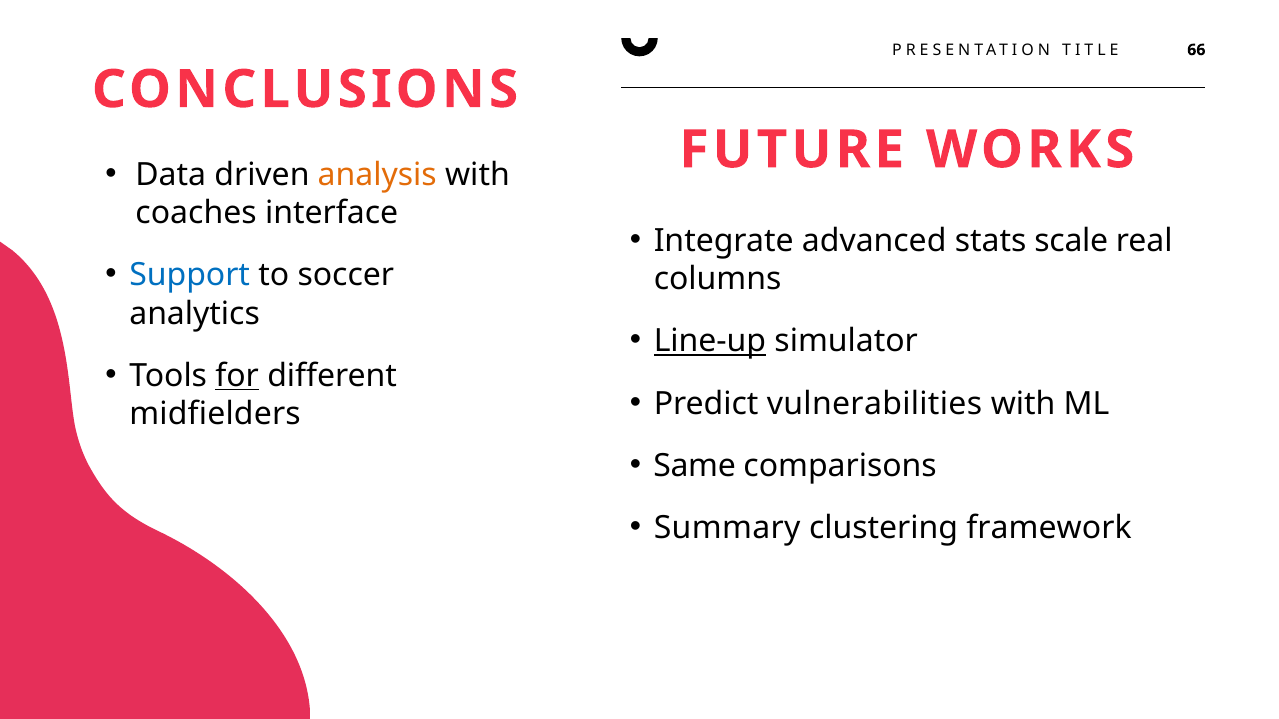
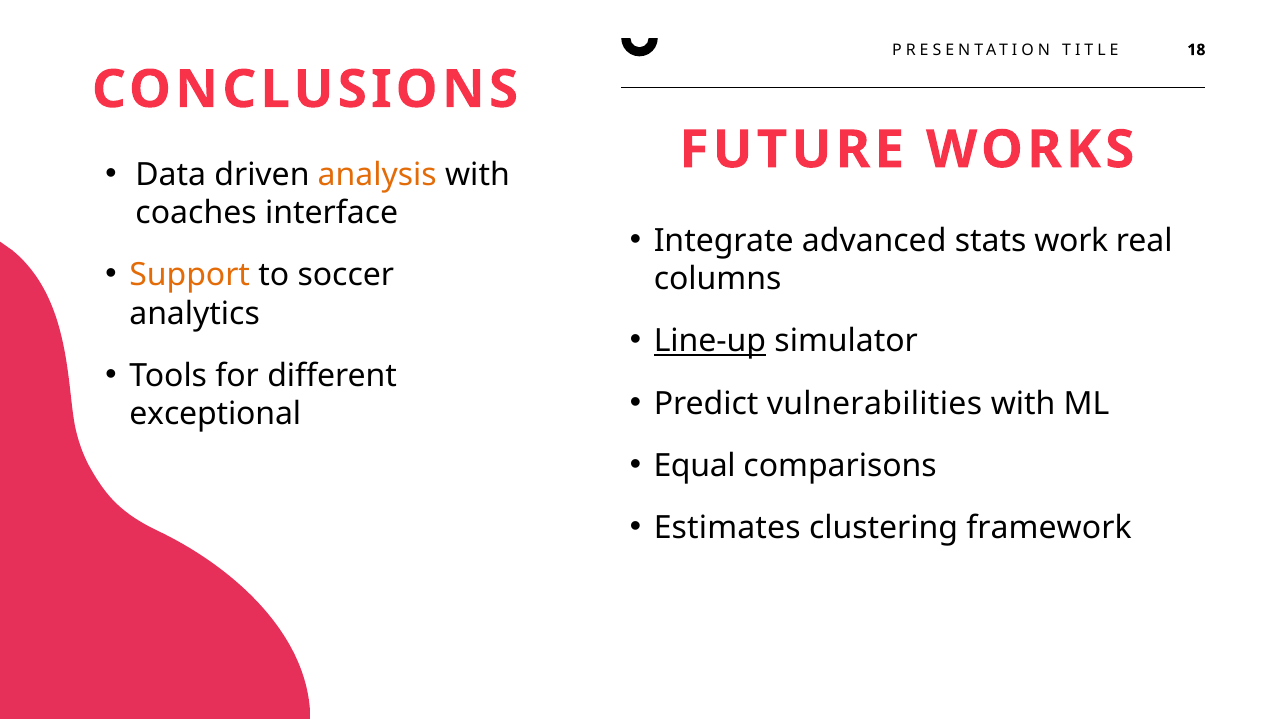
66: 66 -> 18 (1196, 50)
scale: scale -> work (1071, 241)
Support colour: blue -> orange (190, 275)
for underline: present -> none (237, 376)
midfielders: midfielders -> exceptional (215, 414)
Same: Same -> Equal (695, 466)
Summary: Summary -> Estimates (727, 528)
